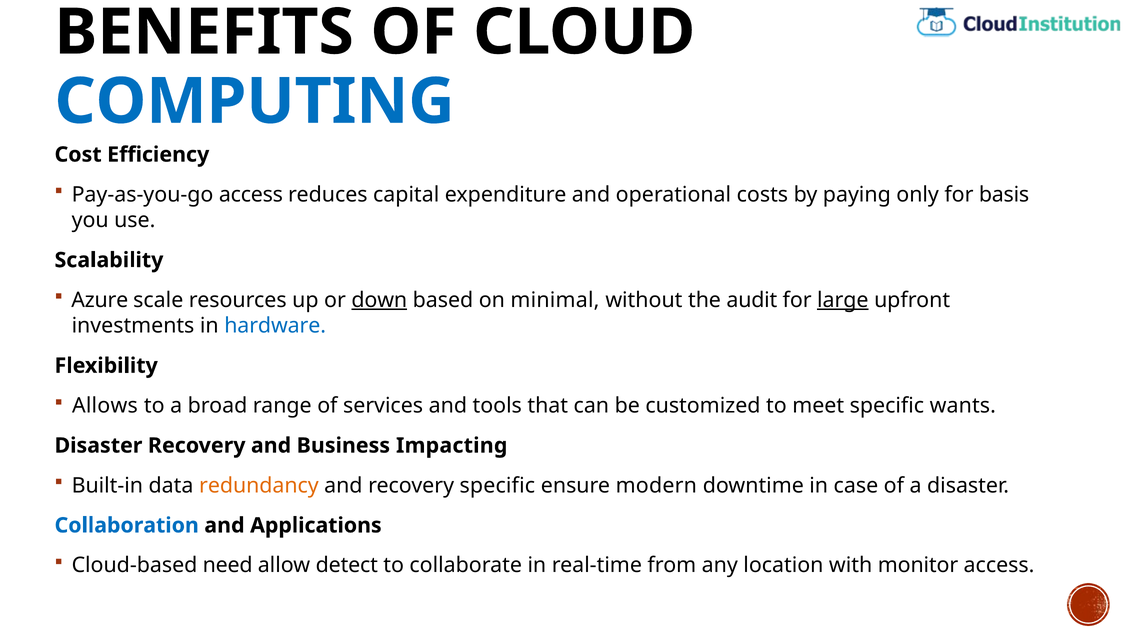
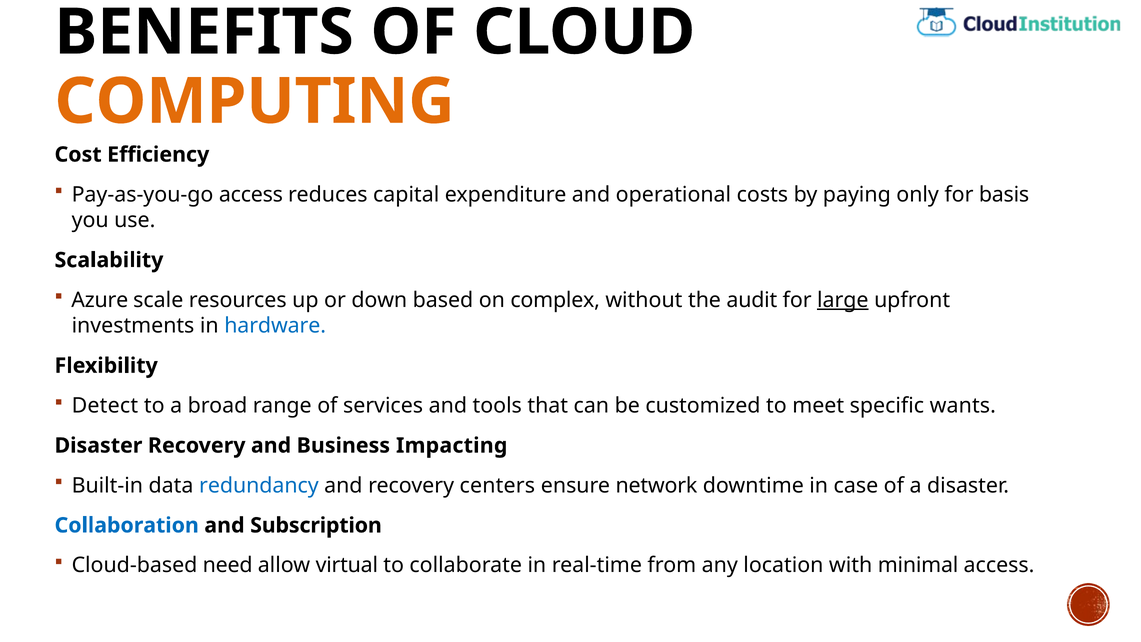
COMPUTING colour: blue -> orange (255, 102)
down underline: present -> none (379, 300)
minimal: minimal -> complex (555, 300)
Allows: Allows -> Detect (105, 406)
redundancy colour: orange -> blue (259, 485)
recovery specific: specific -> centers (497, 485)
modern: modern -> network (656, 485)
Applications: Applications -> Subscription (316, 525)
detect: detect -> virtual (347, 565)
monitor: monitor -> minimal (918, 565)
